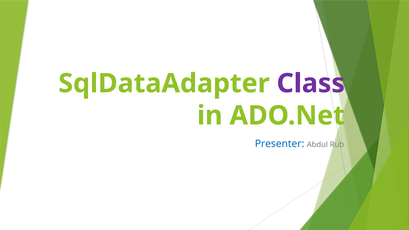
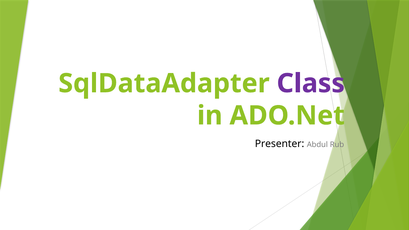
Presenter colour: blue -> black (280, 144)
